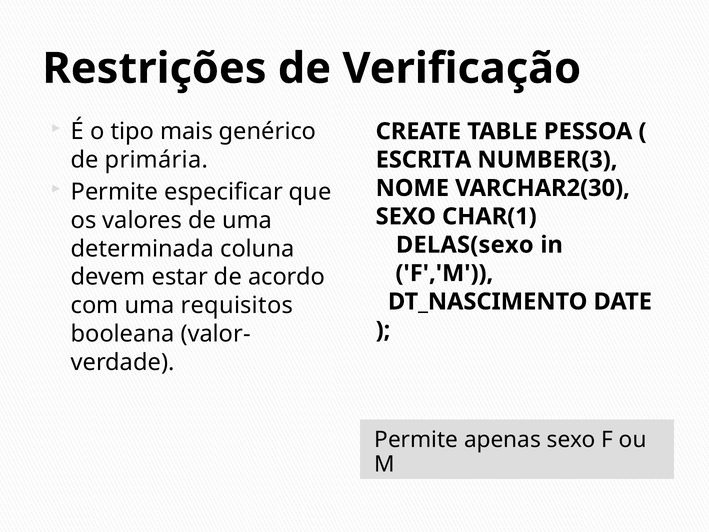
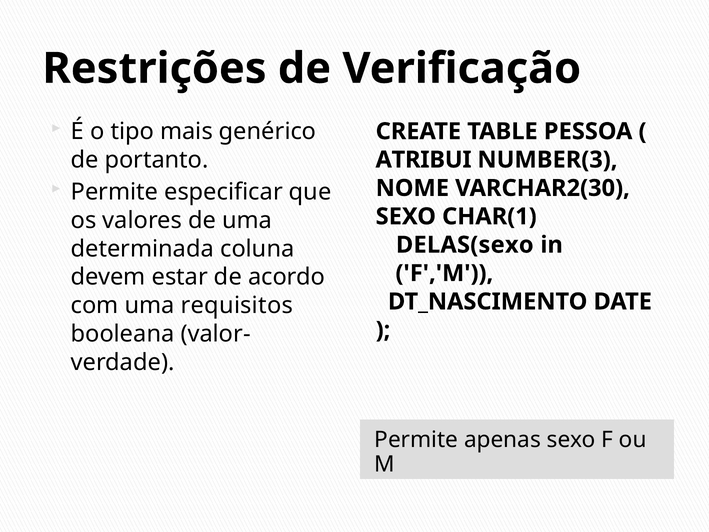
primária: primária -> portanto (157, 160)
ESCRITA: ESCRITA -> ATRIBUI (424, 160)
